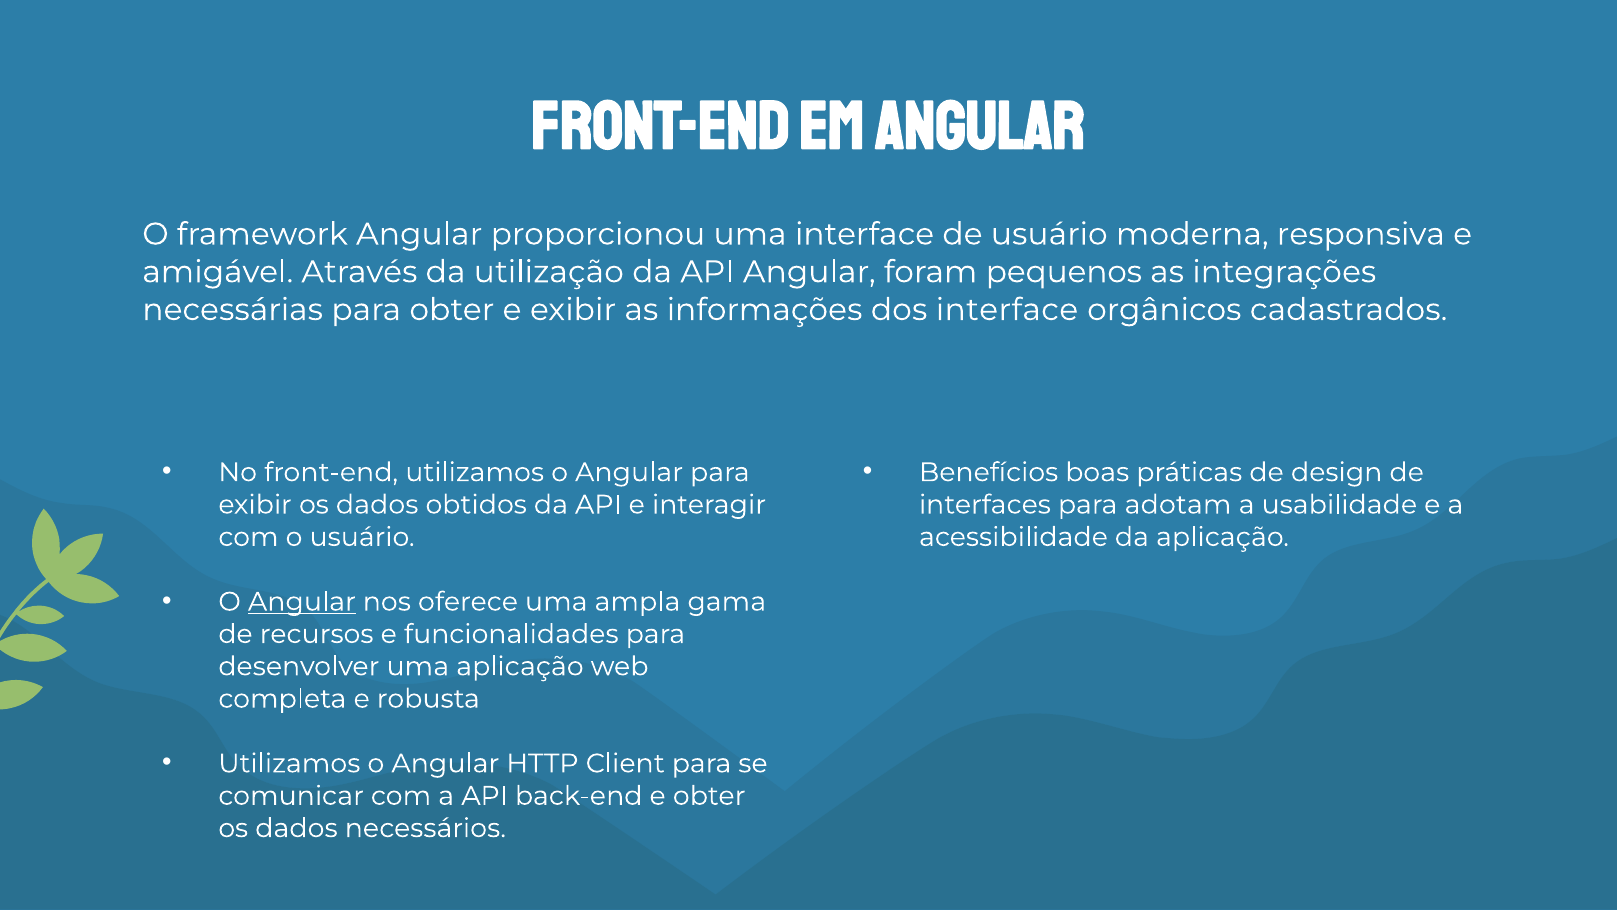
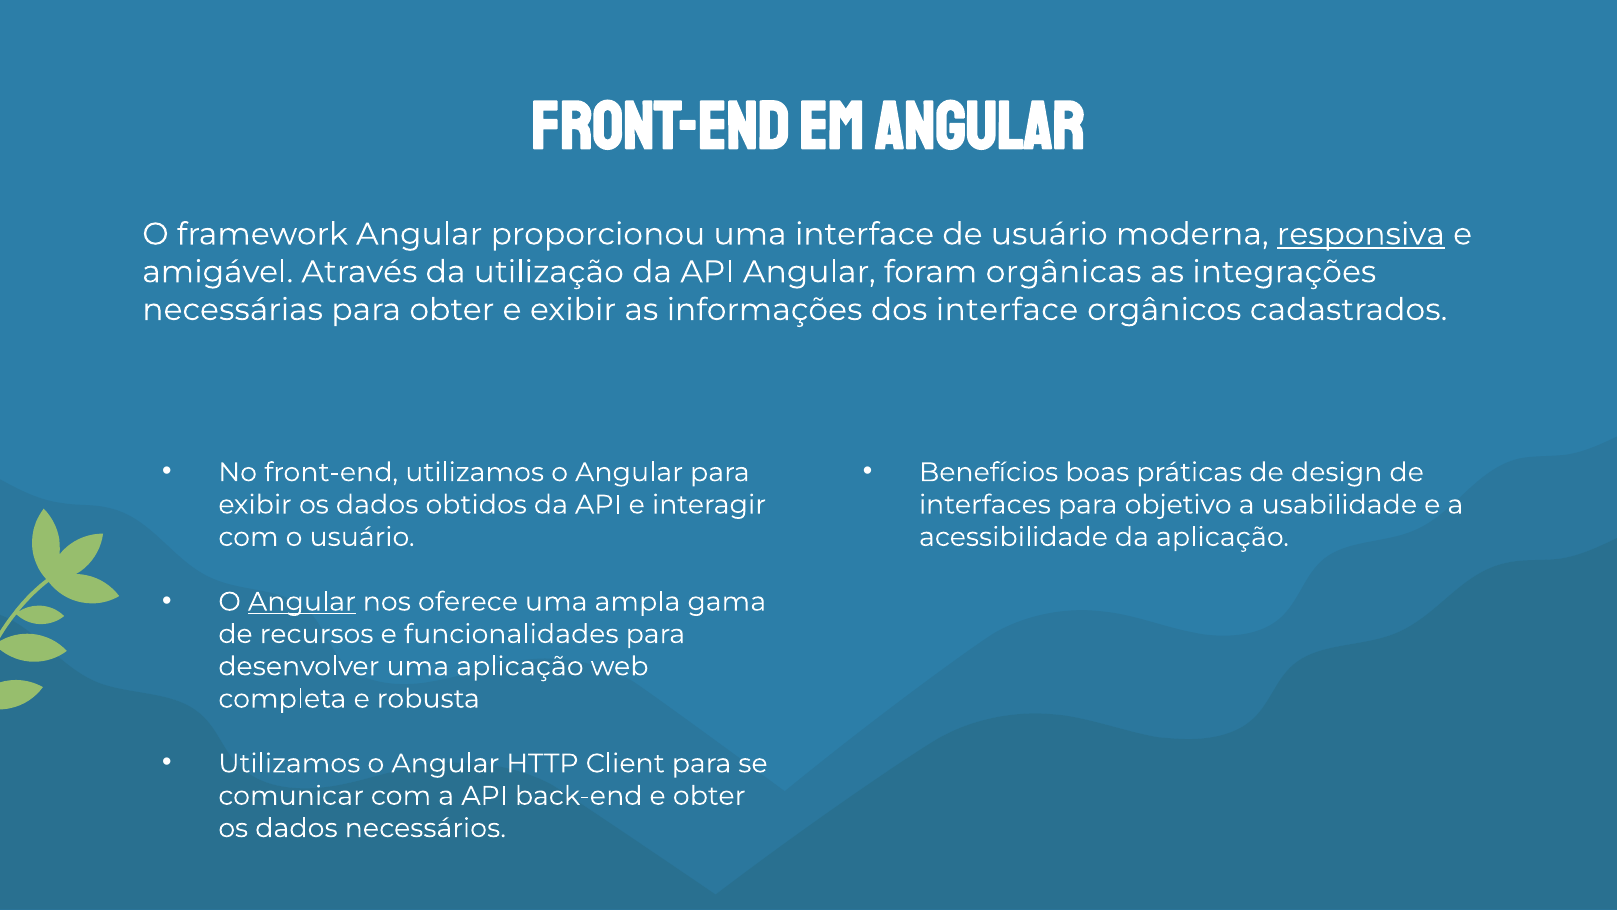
responsiva underline: none -> present (1361, 234)
pequenos: pequenos -> orgânicas (1064, 272)
adotam: adotam -> objetivo (1178, 504)
